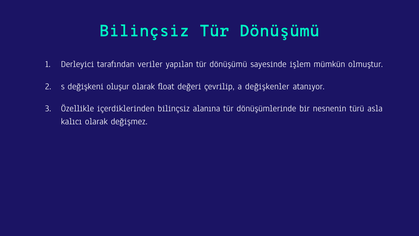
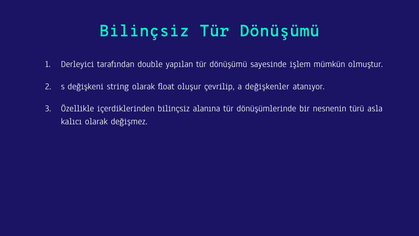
veriler: veriler -> double (150, 64)
oluşur: oluşur -> string (118, 86)
değeri: değeri -> oluşur (189, 86)
